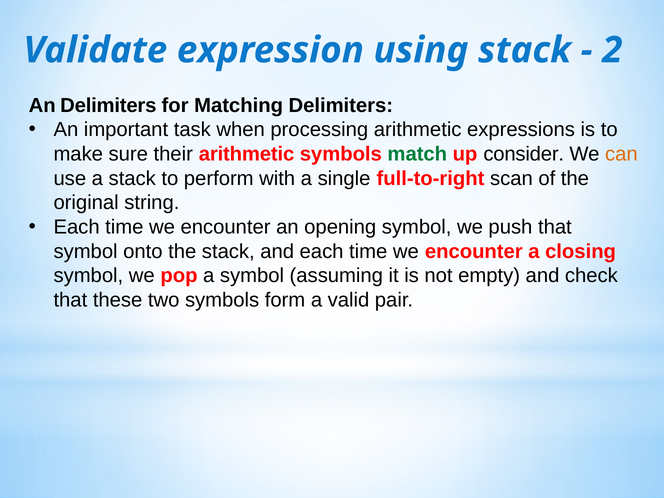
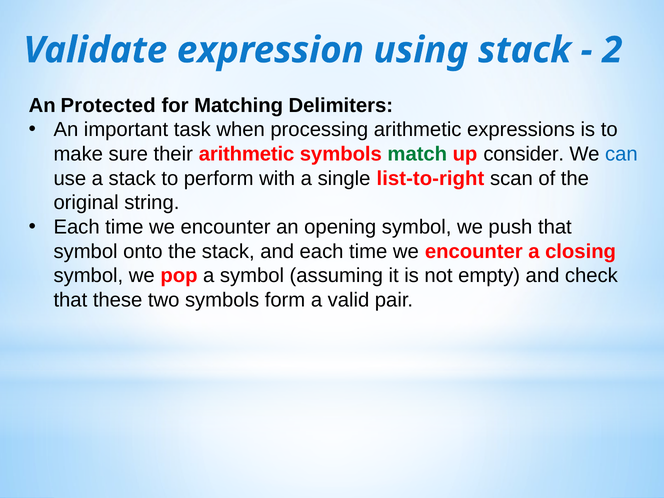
An Delimiters: Delimiters -> Protected (108, 105)
can colour: orange -> blue (621, 154)
full-to-right: full-to-right -> list-to-right (430, 178)
